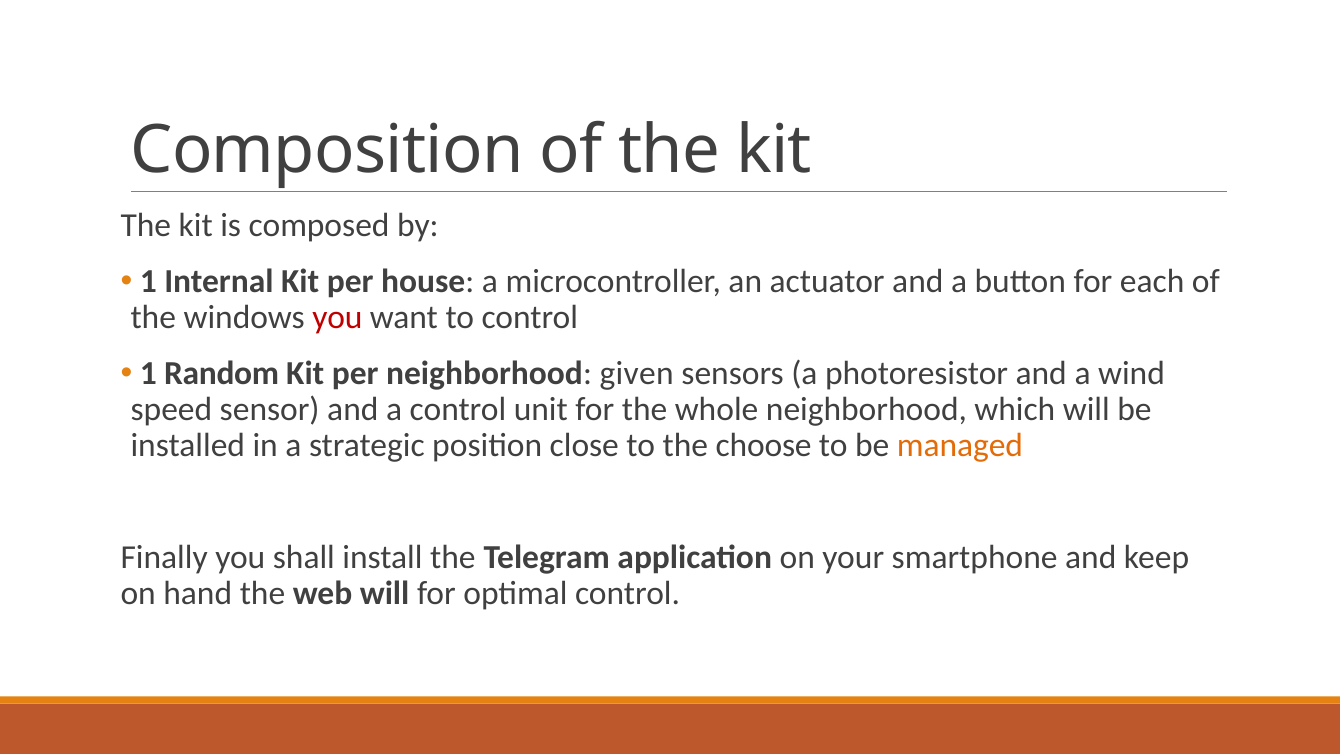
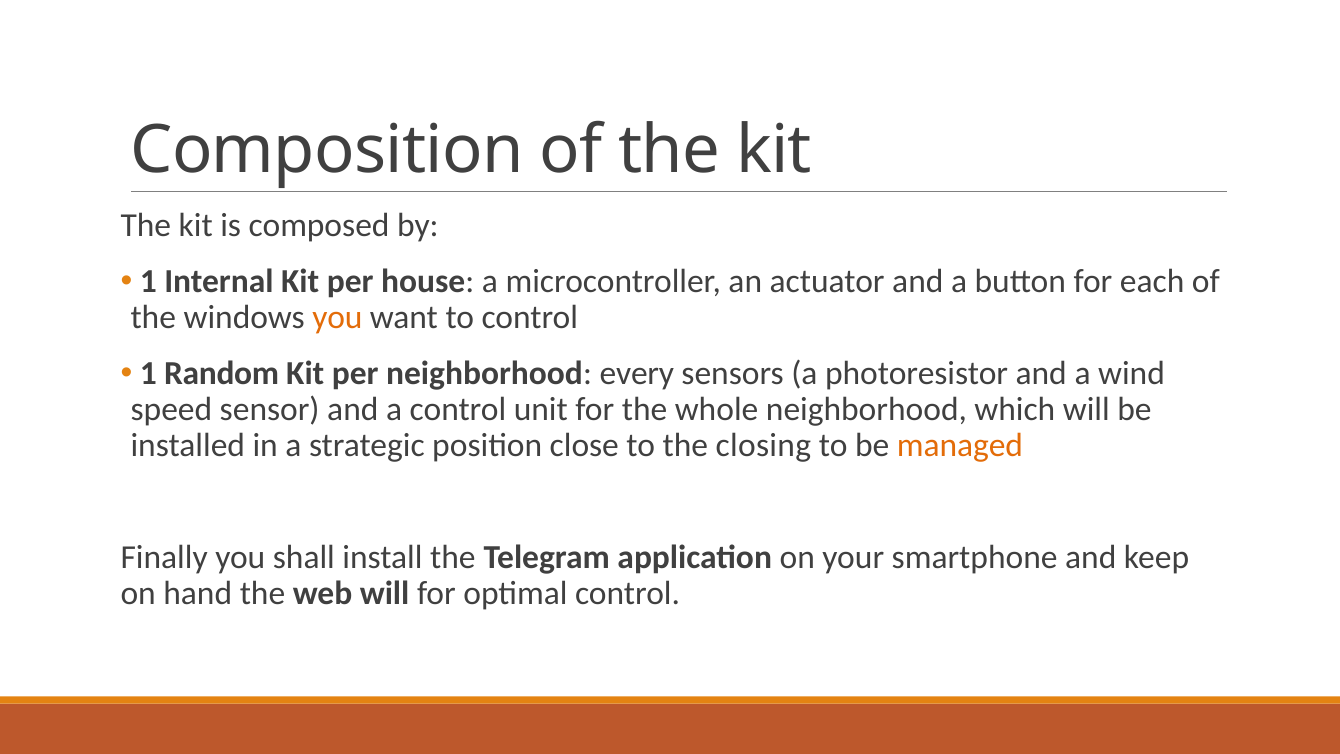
you colour: red -> orange (337, 318)
given: given -> every (637, 373)
choose: choose -> closing (763, 446)
